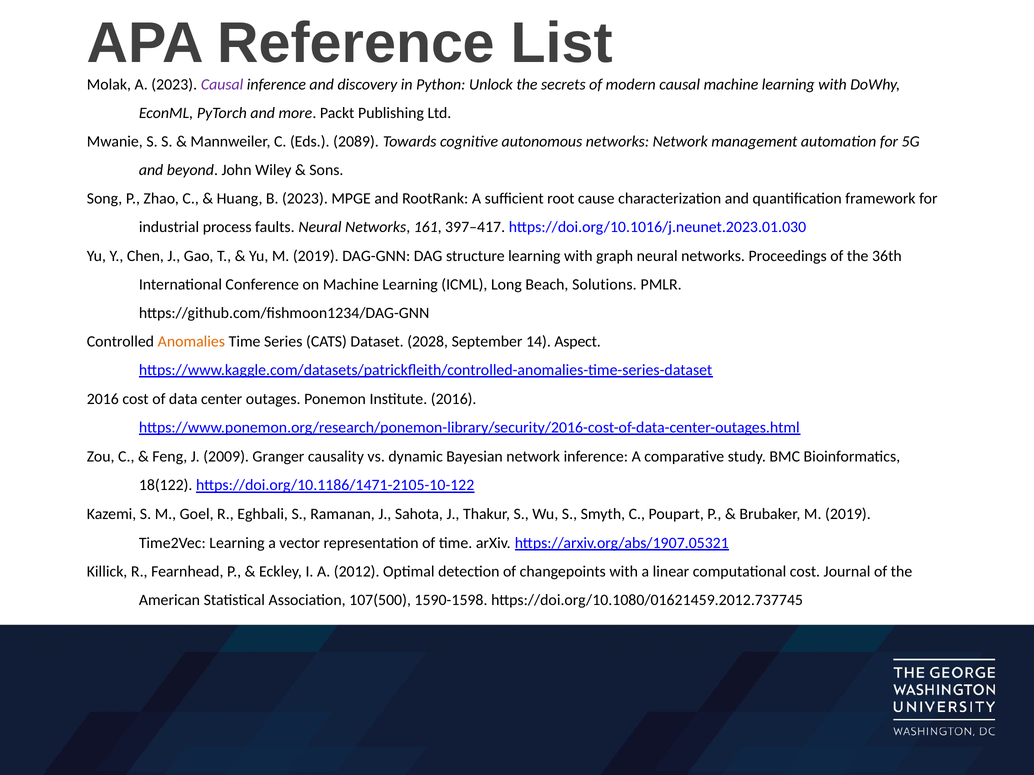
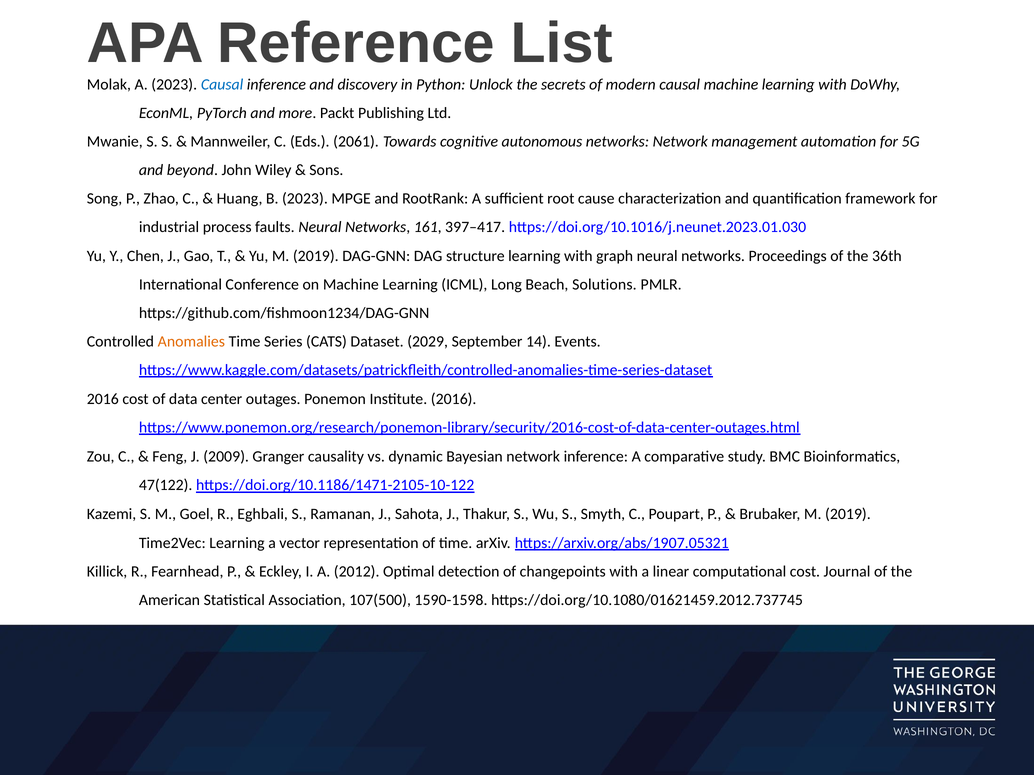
Causal colour: purple -> blue (222, 85)
2089: 2089 -> 2061 (356, 142)
2028: 2028 -> 2029 (428, 342)
Aspect: Aspect -> Events (578, 342)
18(122: 18(122 -> 47(122 (166, 486)
